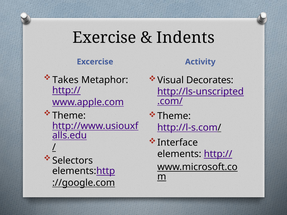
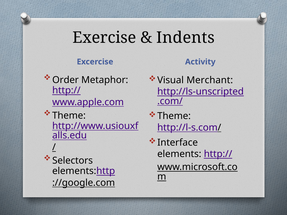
Takes: Takes -> Order (66, 80)
Decorates: Decorates -> Merchant (210, 80)
